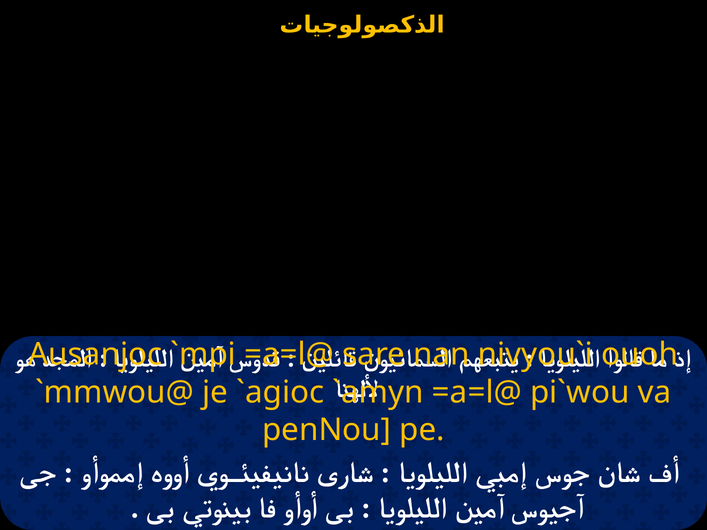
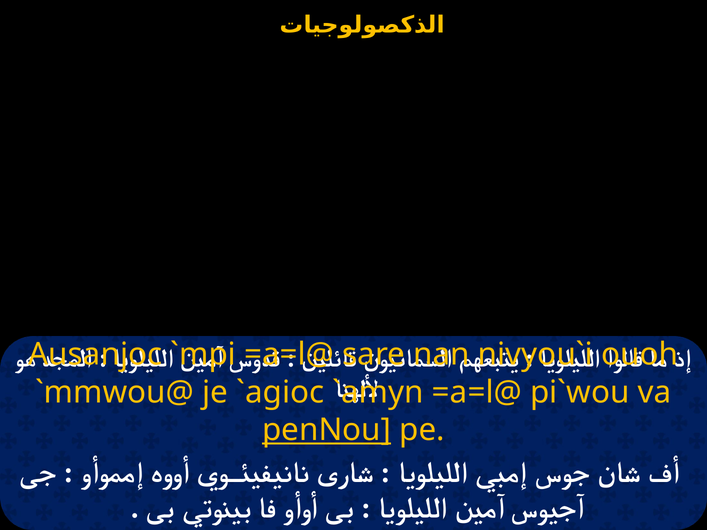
penNou underline: none -> present (327, 430)
